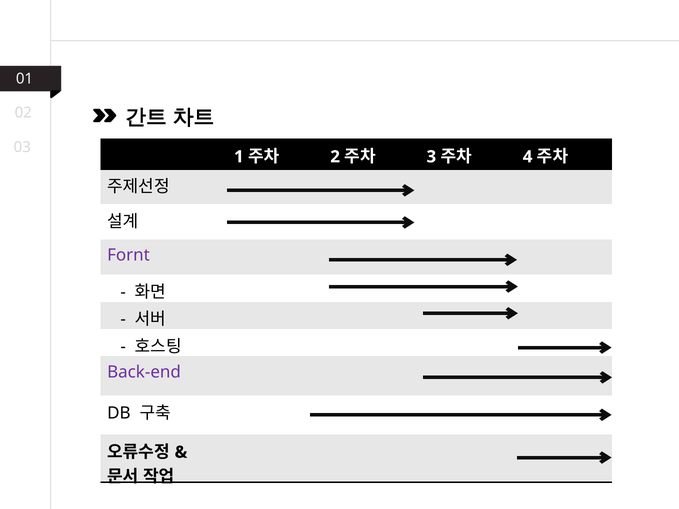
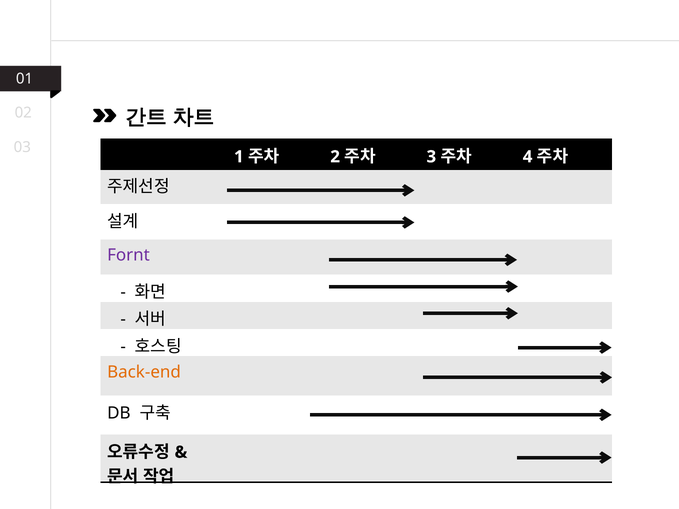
Back-end colour: purple -> orange (144, 372)
